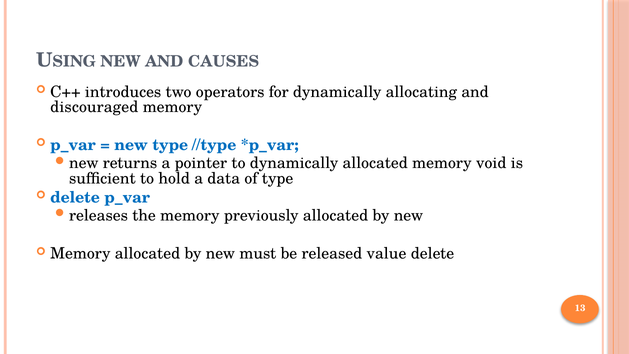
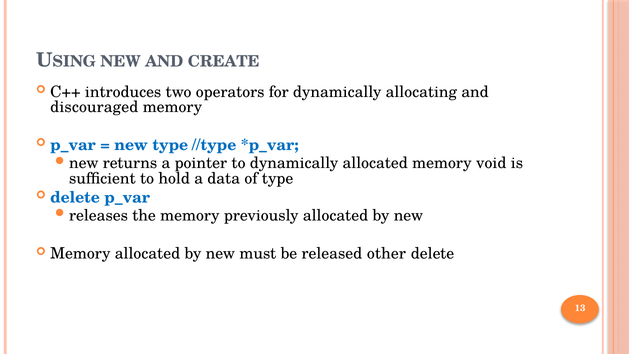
CAUSES: CAUSES -> CREATE (224, 62)
value: value -> other (386, 254)
